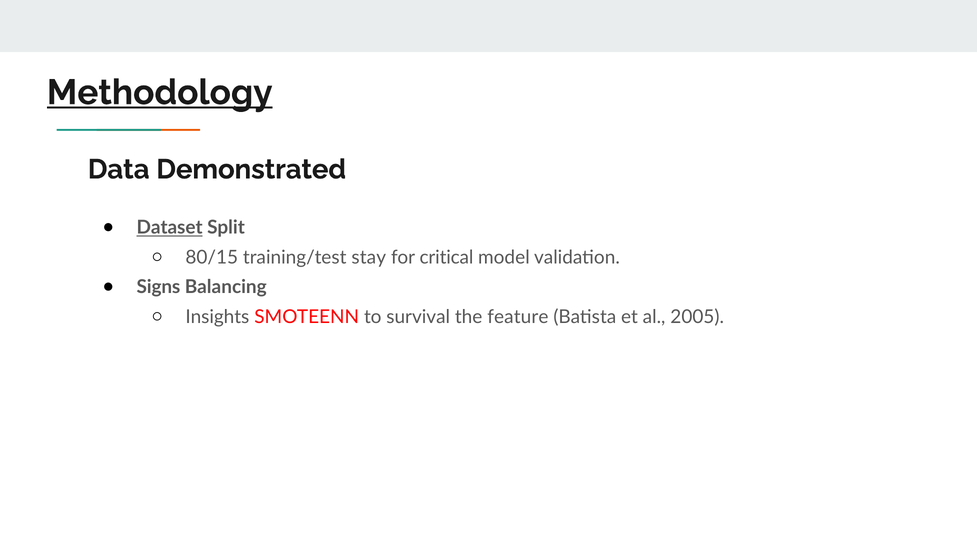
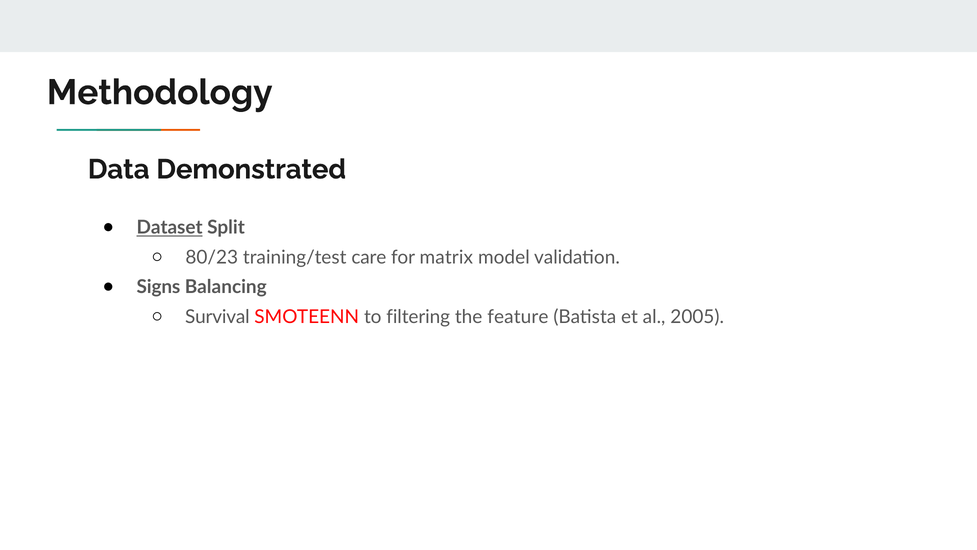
Methodology underline: present -> none (160, 92)
80/15: 80/15 -> 80/23 (212, 257)
stay: stay -> care (369, 257)
critical: critical -> matrix (446, 257)
Insights: Insights -> Survival (217, 317)
survival: survival -> filtering (418, 317)
